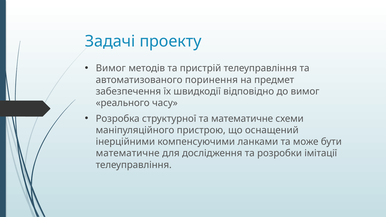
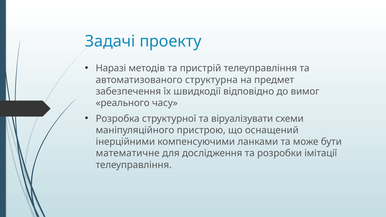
Вимог: Вимог -> Наразі (111, 68)
поринення: поринення -> структурна (211, 80)
та математичне: математичне -> віруалізувати (242, 119)
